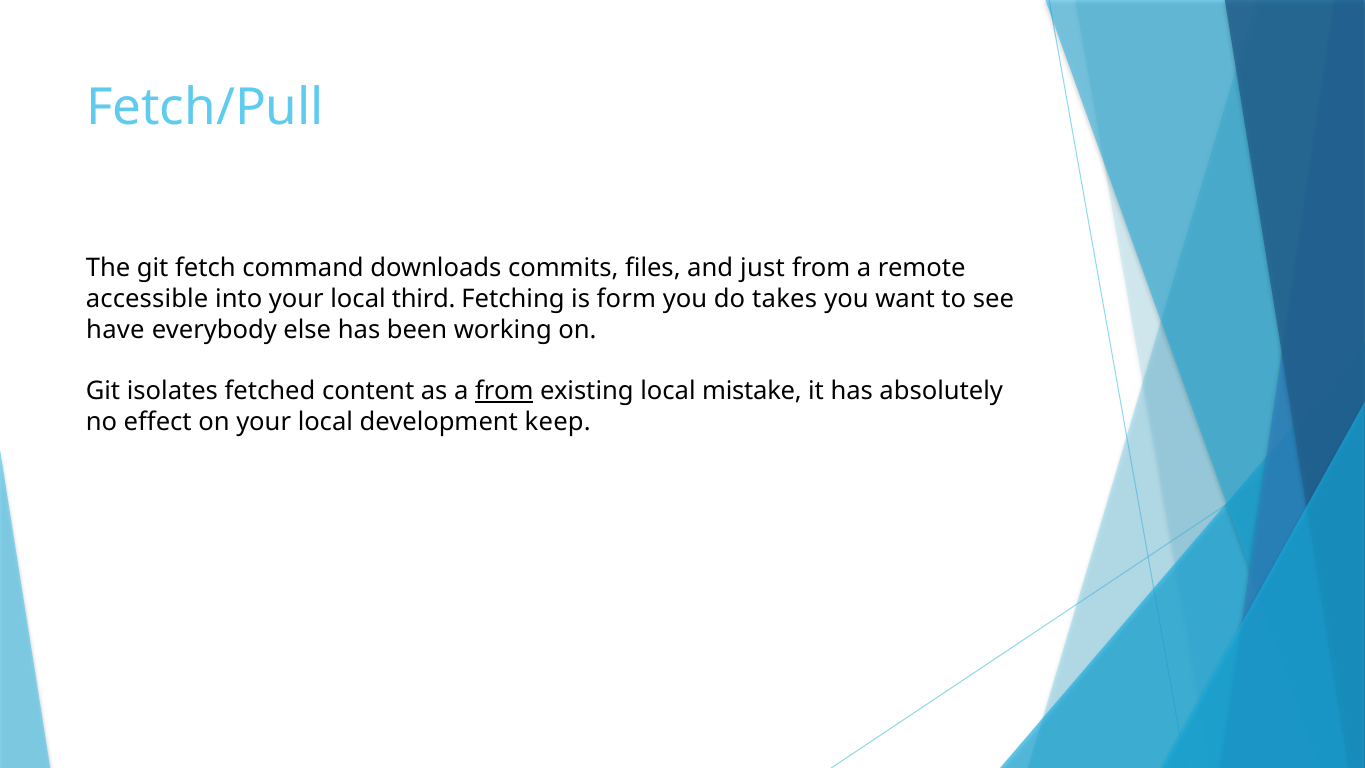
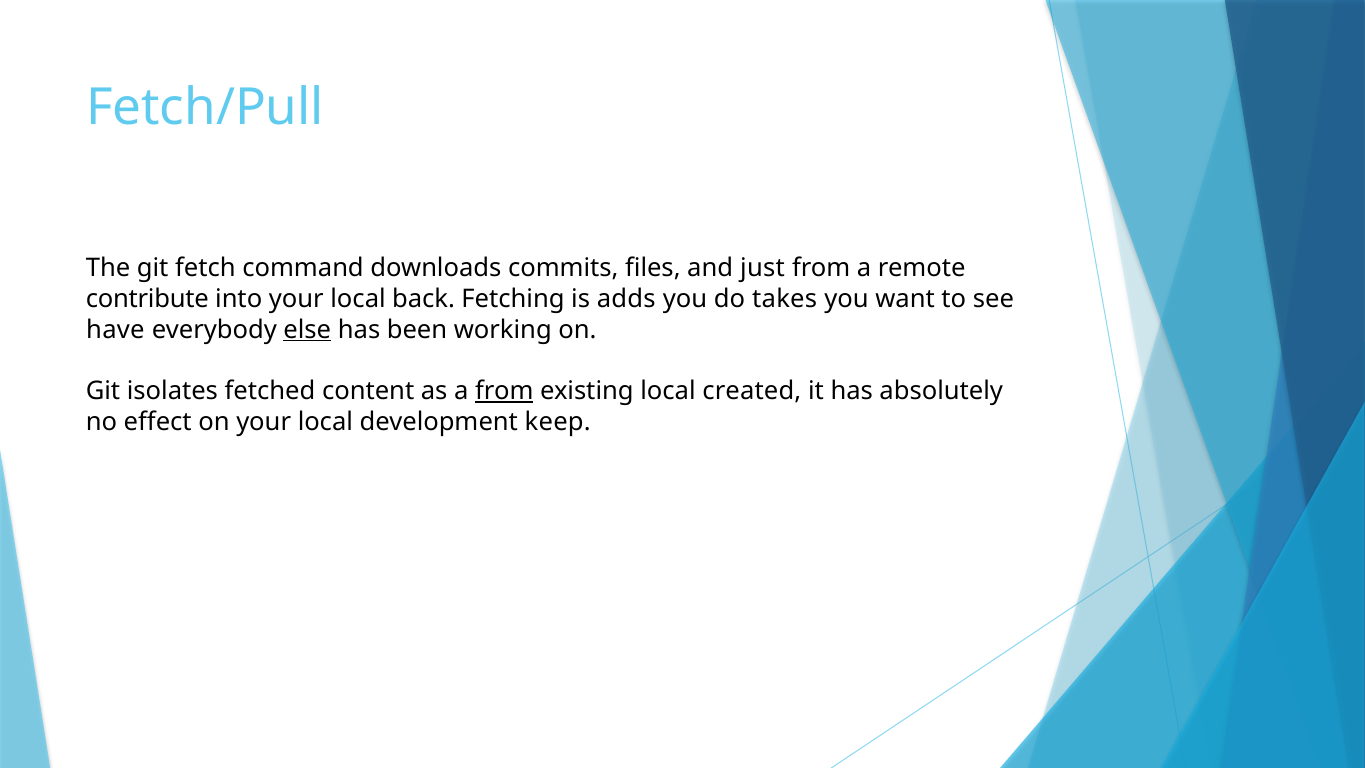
accessible: accessible -> contribute (147, 299)
third: third -> back (424, 299)
form: form -> adds (626, 299)
else underline: none -> present (307, 329)
mistake: mistake -> created (752, 391)
